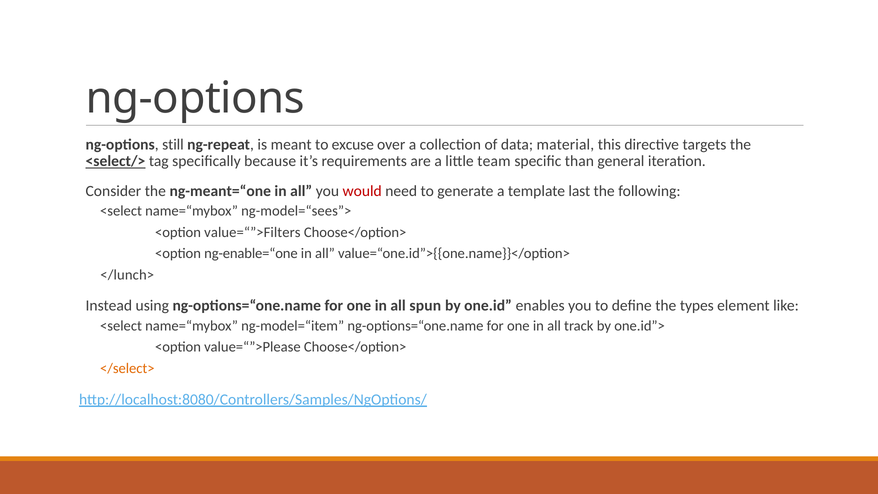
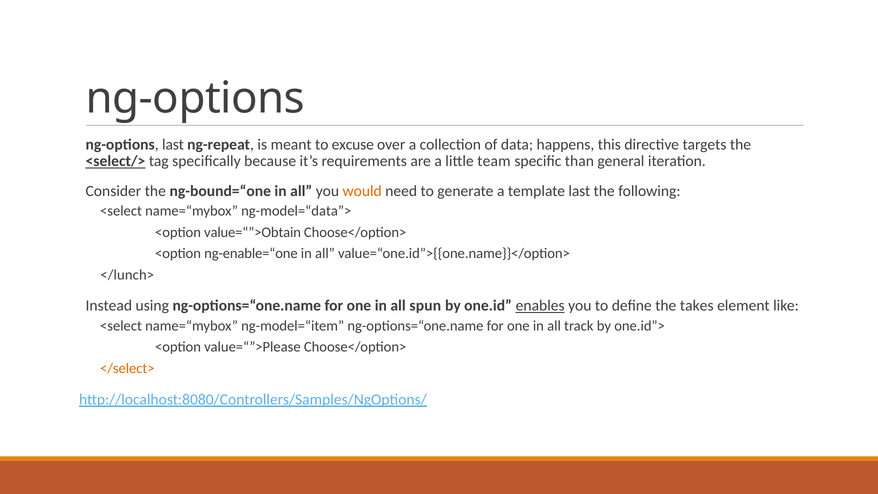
ng-options still: still -> last (173, 145)
material: material -> happens (565, 145)
ng-meant=“one: ng-meant=“one -> ng-bound=“one (220, 191)
would colour: red -> orange (362, 191)
ng-model=“sees”>: ng-model=“sees”> -> ng-model=“data”> (296, 211)
value=“”>Filters: value=“”>Filters -> value=“”>Obtain (253, 232)
enables underline: none -> present (540, 306)
types: types -> takes (697, 306)
